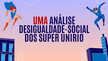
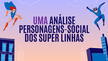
UMA colour: red -> purple (40, 21)
DESIGUALDADE-SOCIAL: DESIGUALDADE-SOCIAL -> PERSONAGENS-SOCIAL (54, 30)
UNIRIO: UNIRIO -> LINHAS (72, 39)
